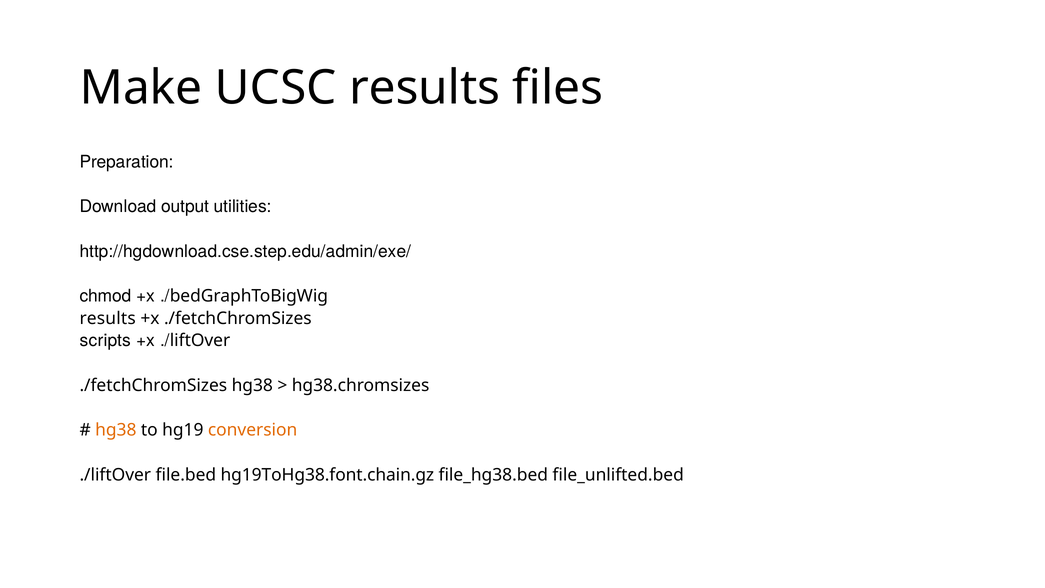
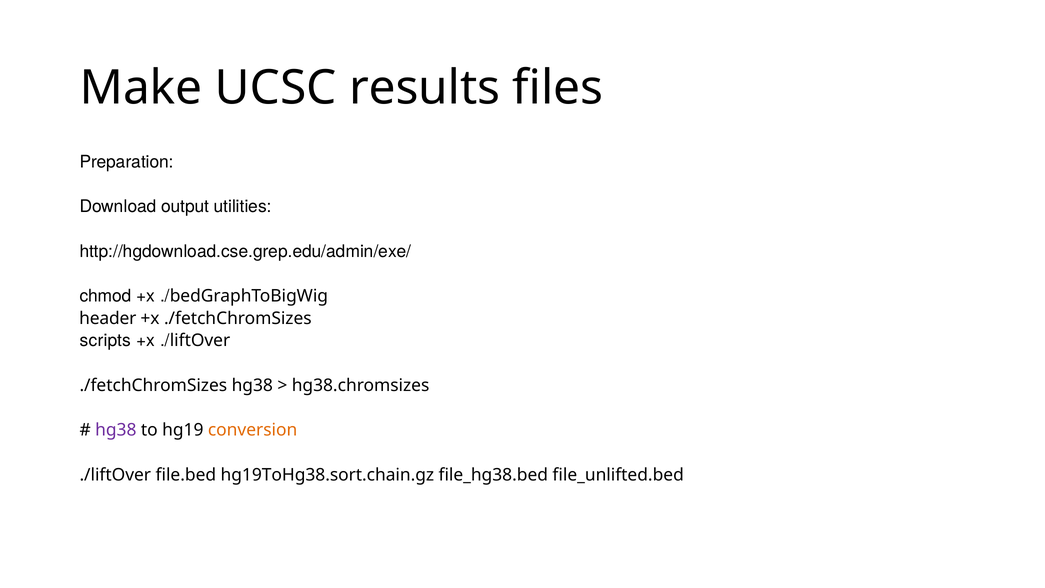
http://hgdownload.cse.step.edu/admin/exe/: http://hgdownload.cse.step.edu/admin/exe/ -> http://hgdownload.cse.grep.edu/admin/exe/ (245, 251)
results: results -> header (108, 318)
hg38 colour: orange -> purple (116, 430)
hg19ToHg38.font.chain.gz: hg19ToHg38.font.chain.gz -> hg19ToHg38.sort.chain.gz (327, 475)
